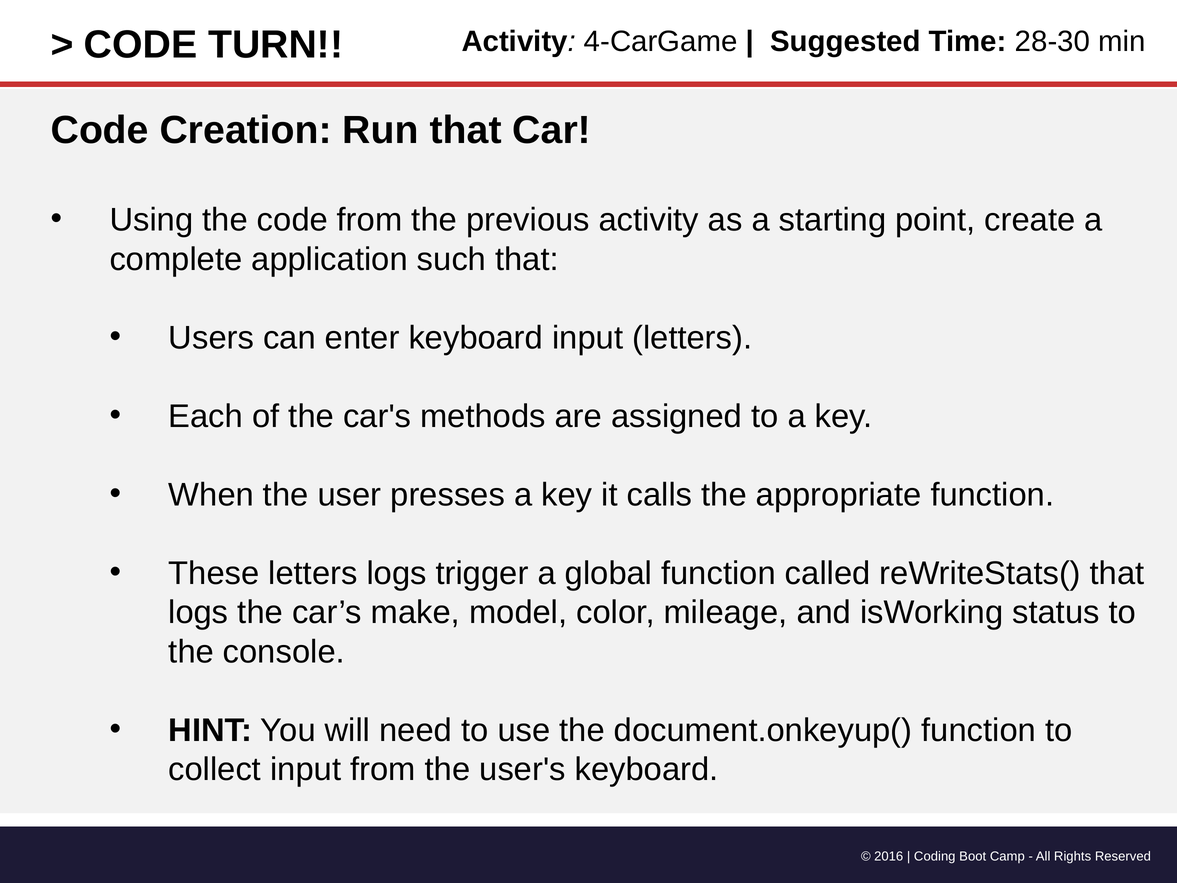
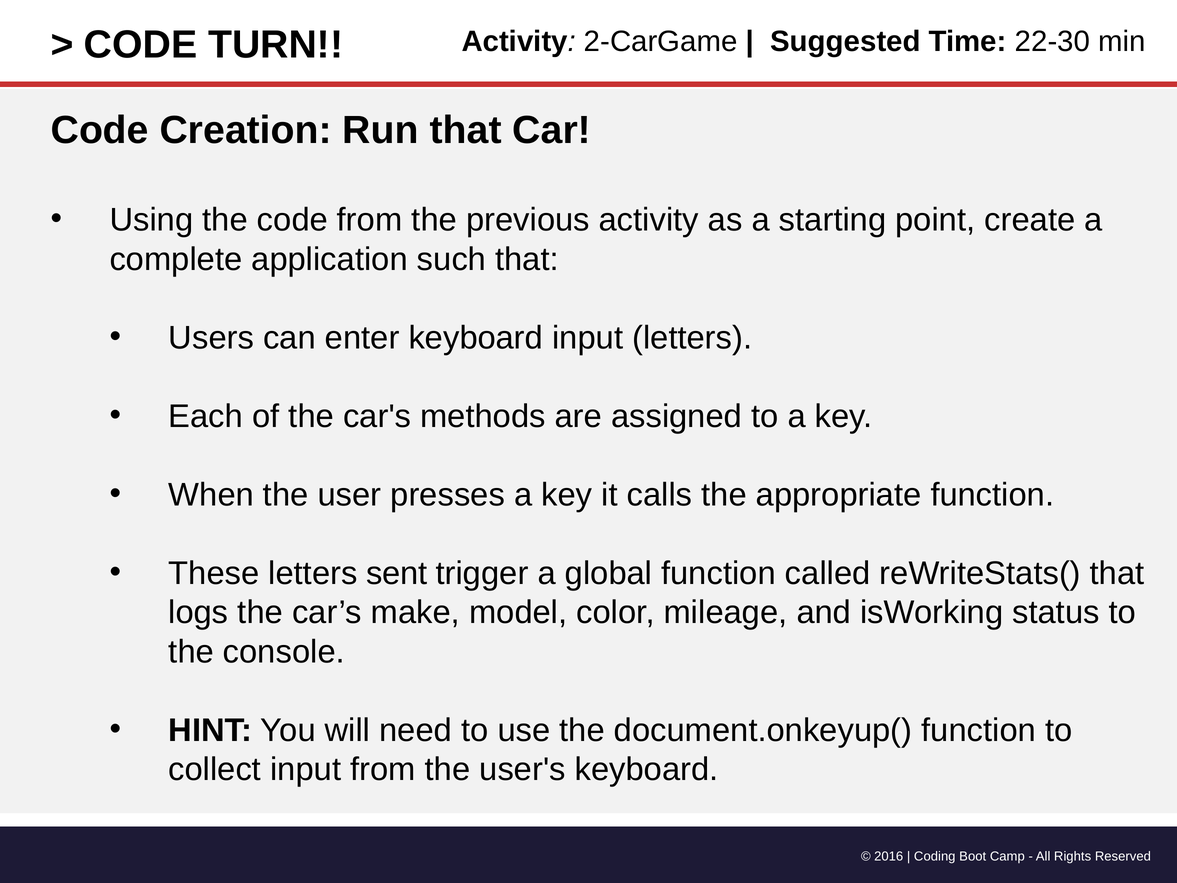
4-CarGame: 4-CarGame -> 2-CarGame (661, 42)
28-30: 28-30 -> 22-30 (1053, 42)
letters logs: logs -> sent (397, 573)
